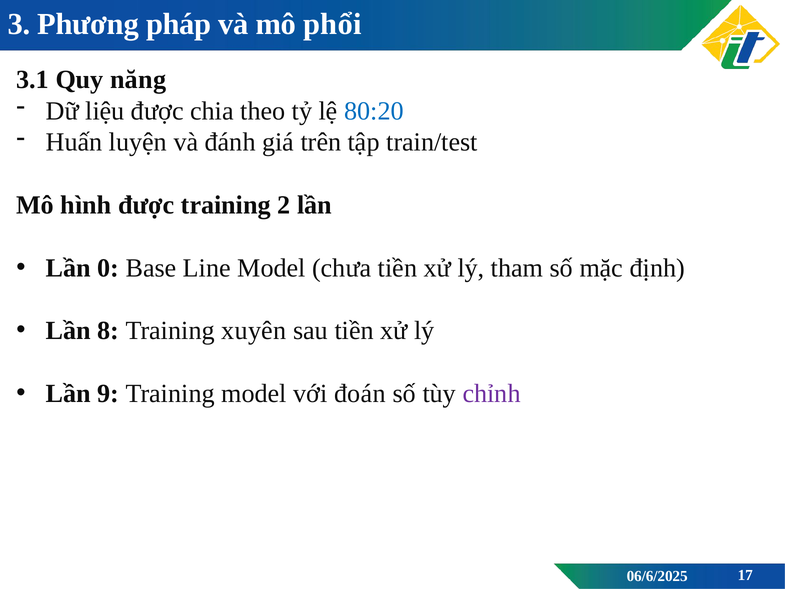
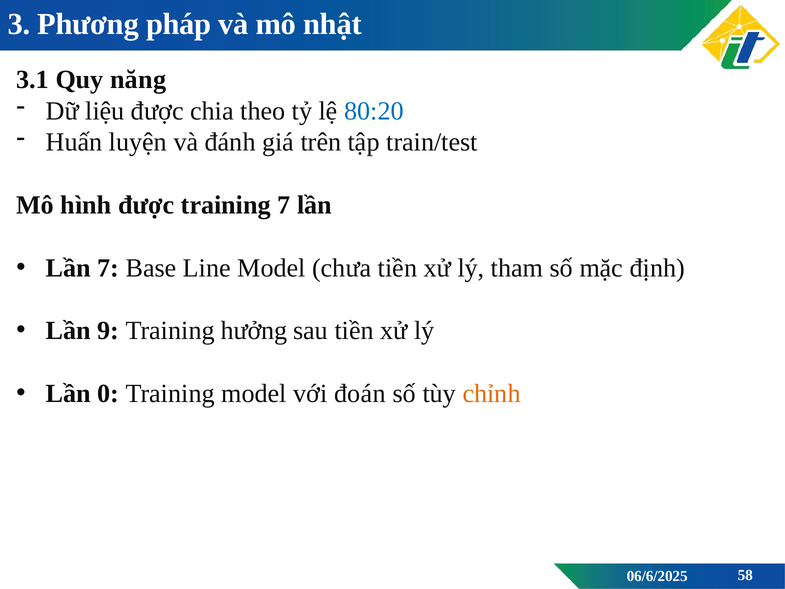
phổi: phổi -> nhật (333, 24)
training 2: 2 -> 7 (284, 205)
Lần 0: 0 -> 7 (108, 268)
8: 8 -> 9 (108, 331)
xuyên: xuyên -> hưởng (254, 331)
9: 9 -> 0 (108, 393)
chỉnh colour: purple -> orange (492, 393)
17: 17 -> 58 (745, 575)
